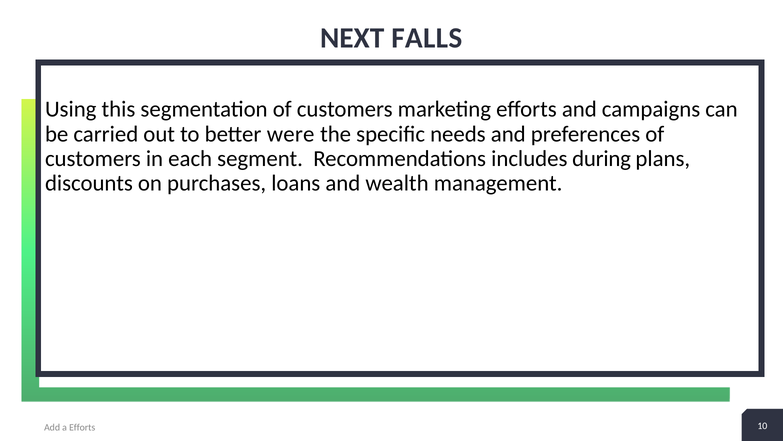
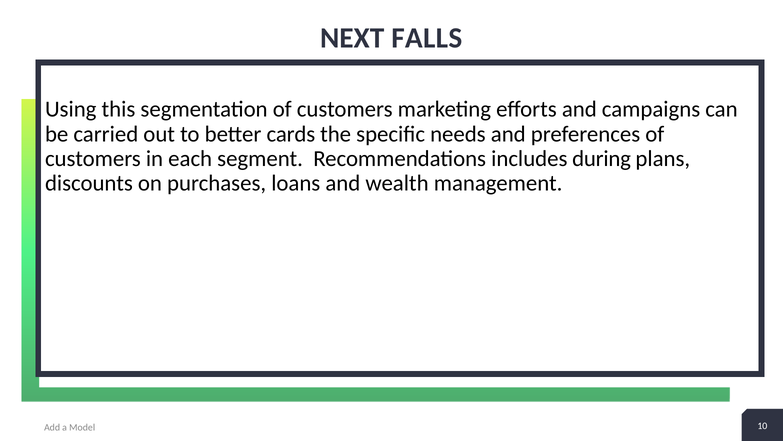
were: were -> cards (291, 134)
a Efforts: Efforts -> Model (82, 427)
